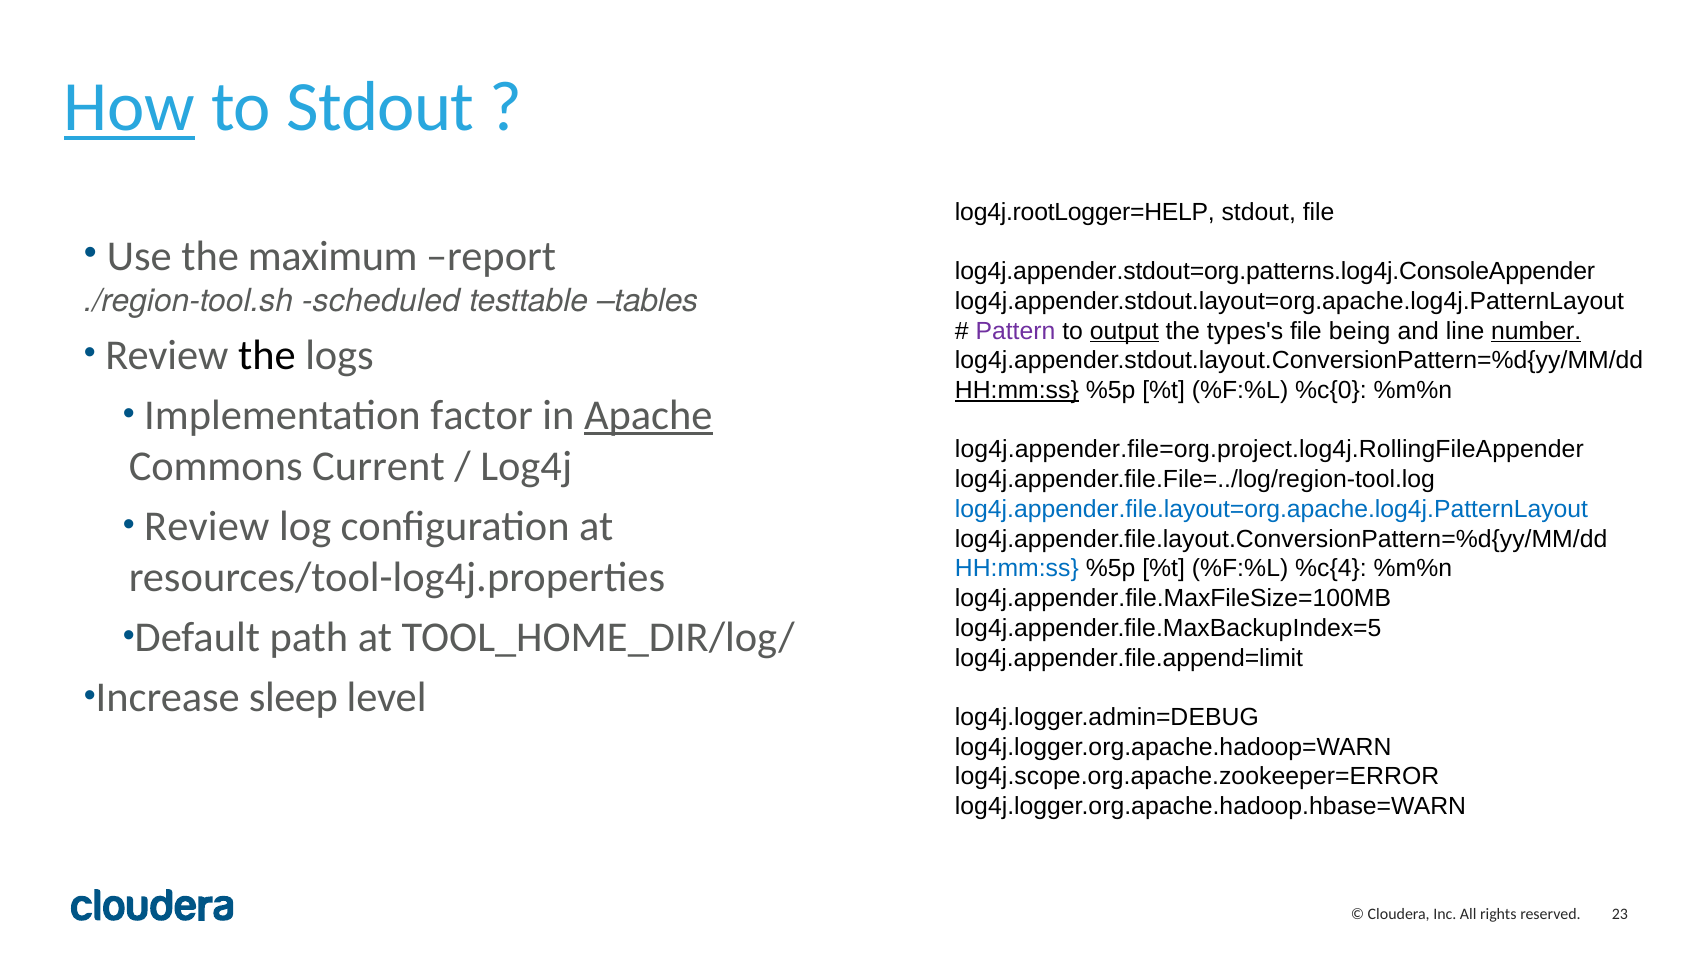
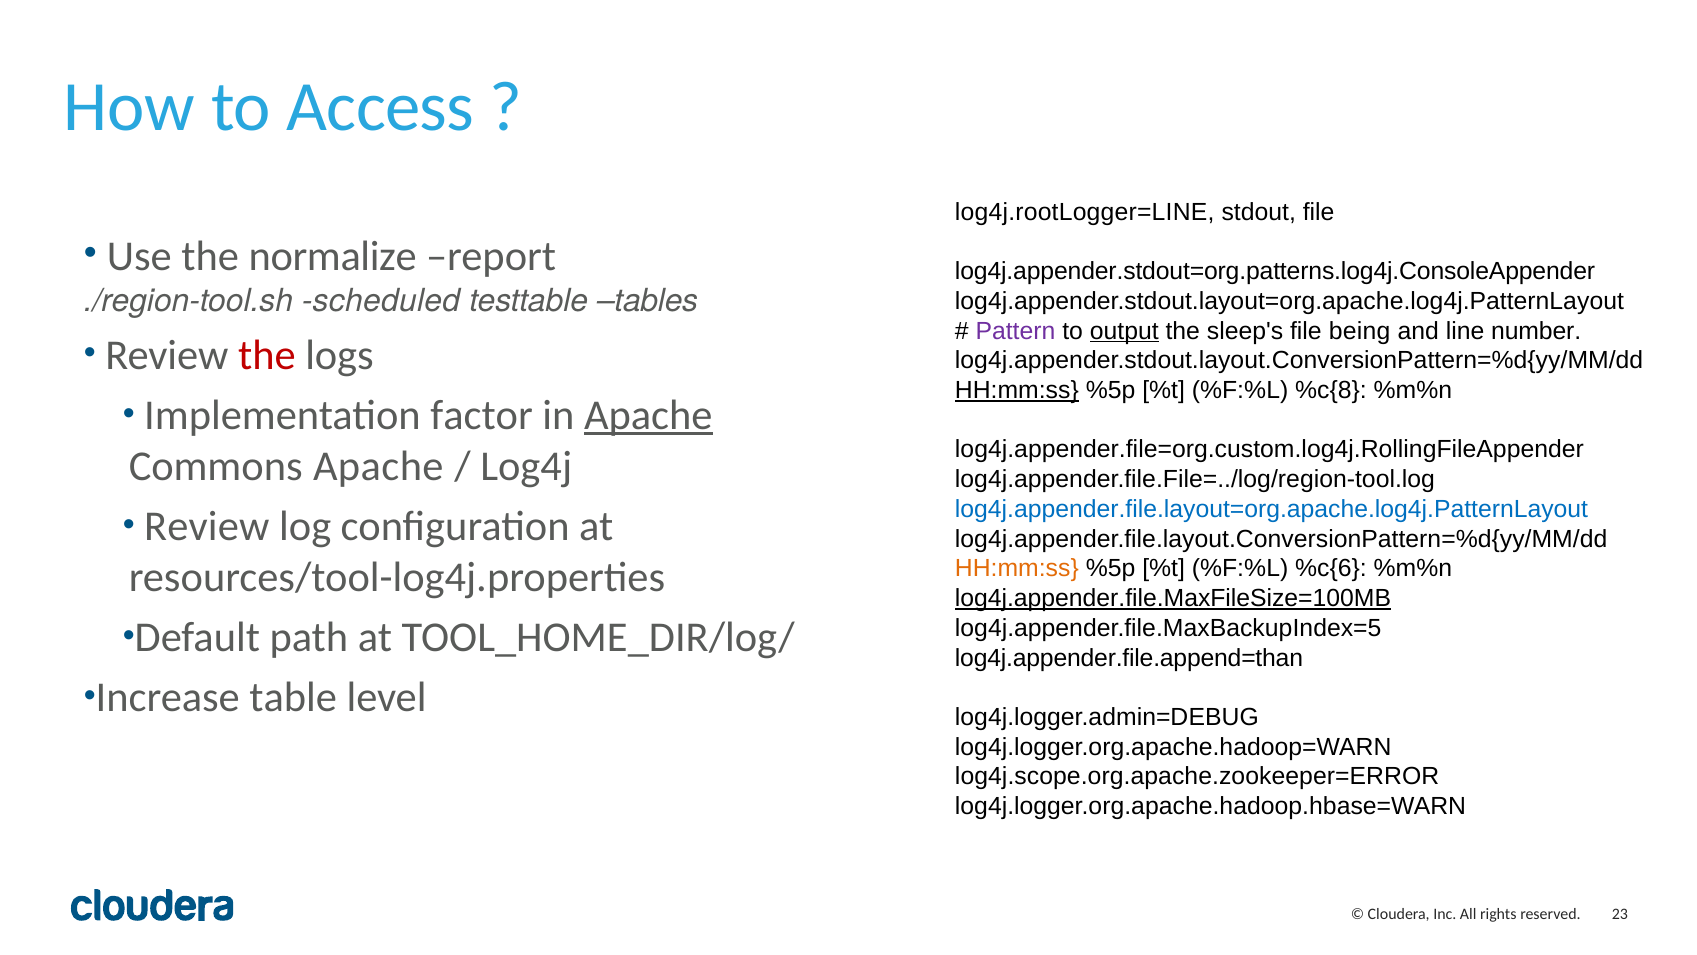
How underline: present -> none (129, 107)
to Stdout: Stdout -> Access (380, 107)
log4j.rootLogger=HELP: log4j.rootLogger=HELP -> log4j.rootLogger=LINE (1085, 212)
maximum: maximum -> normalize (333, 256)
types's: types's -> sleep's (1245, 331)
number underline: present -> none (1536, 331)
the colour: black -> red (267, 355)
%c{0: %c{0 -> %c{8 (1331, 390)
log4j.appender.file=org.project.log4j.RollingFileAppender: log4j.appender.file=org.project.log4j.RollingFileAppender -> log4j.appender.file=org.custom.log4j.RollingFileAppender (1269, 450)
Commons Current: Current -> Apache (378, 466)
HH:mm:ss colour: blue -> orange (1017, 569)
%c{4: %c{4 -> %c{6 (1331, 569)
log4j.appender.file.MaxFileSize=100MB underline: none -> present (1173, 598)
log4j.appender.file.append=limit: log4j.appender.file.append=limit -> log4j.appender.file.append=than (1129, 658)
sleep: sleep -> table (293, 697)
